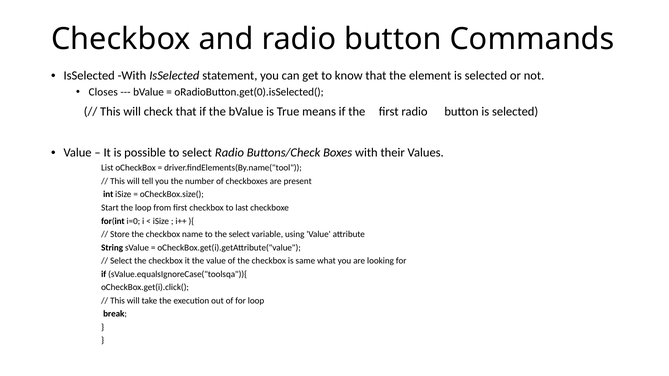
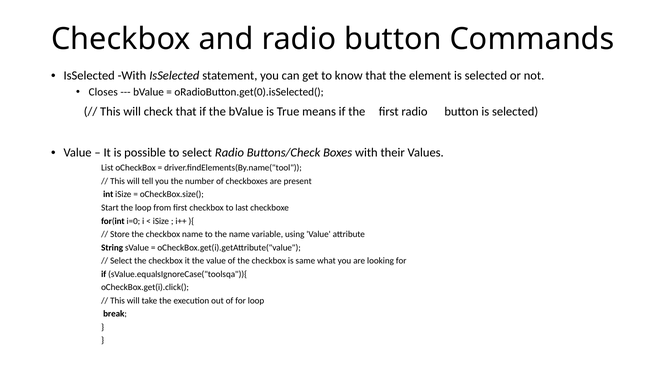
the select: select -> name (239, 234)
